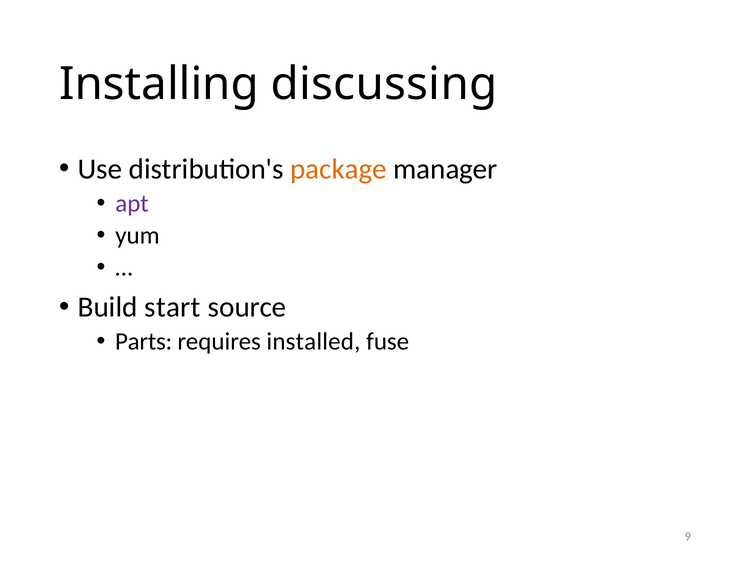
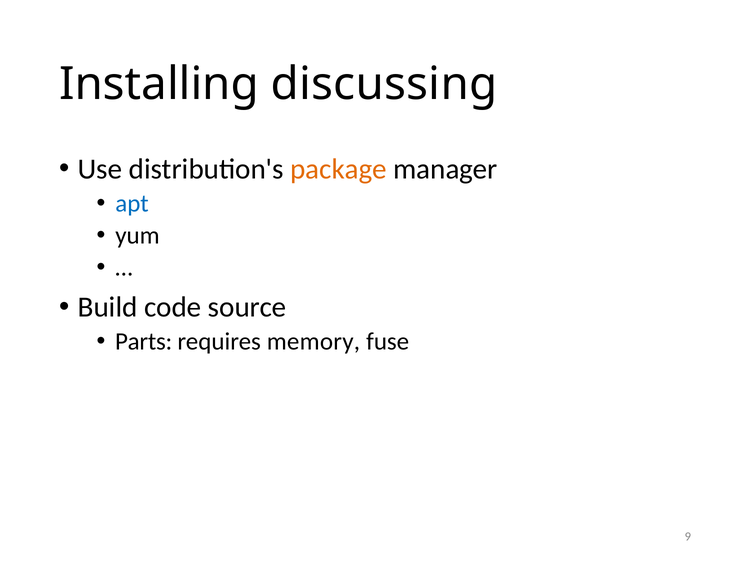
apt colour: purple -> blue (132, 204)
start: start -> code (173, 308)
installed: installed -> memory (313, 342)
